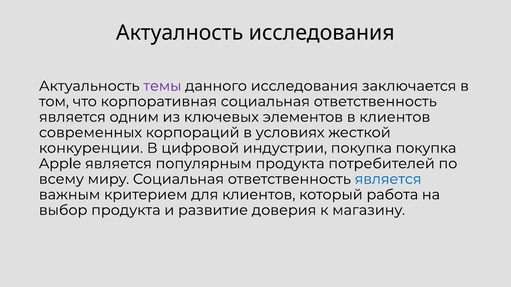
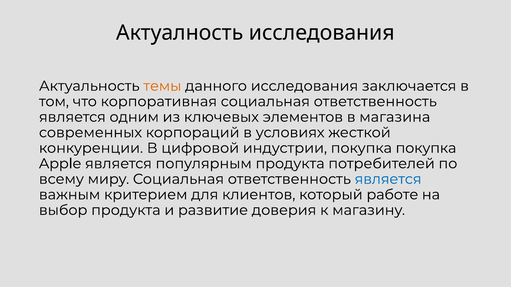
темы colour: purple -> orange (162, 86)
в клиентов: клиентов -> магазина (395, 117)
работа: работа -> работе (392, 195)
